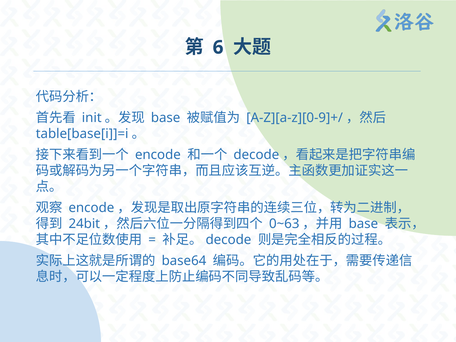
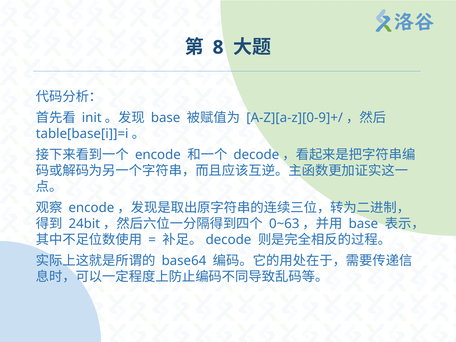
6: 6 -> 8 (218, 47)
